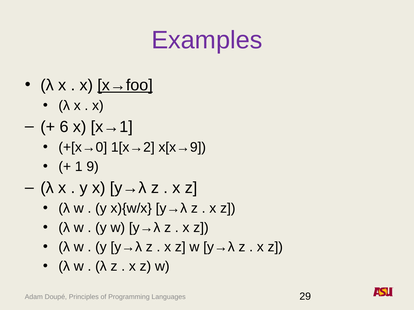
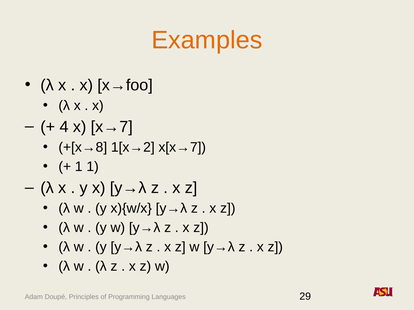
Examples colour: purple -> orange (207, 40)
x→foo underline: present -> none (125, 85)
6: 6 -> 4 (64, 127)
x→1: x→1 -> x→7 (112, 127)
+[x→0: +[x→0 -> +[x→8 (83, 148)
x[x→9: x[x→9 -> x[x→7 (182, 148)
1 9: 9 -> 1 (93, 167)
